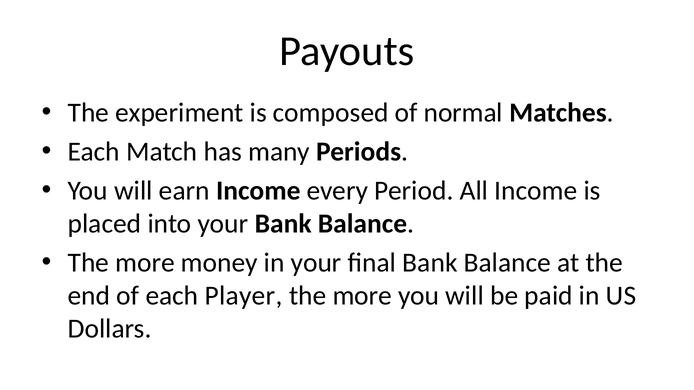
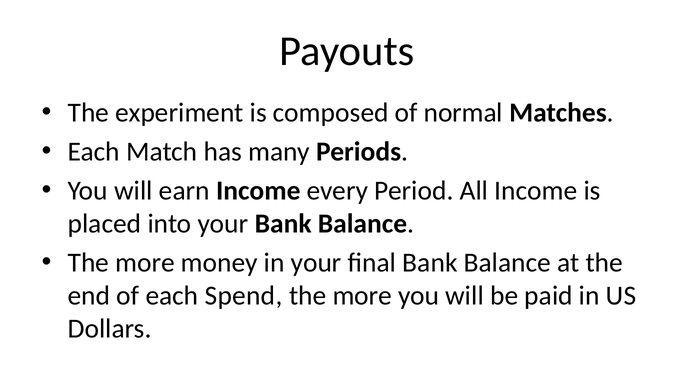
Player: Player -> Spend (244, 296)
